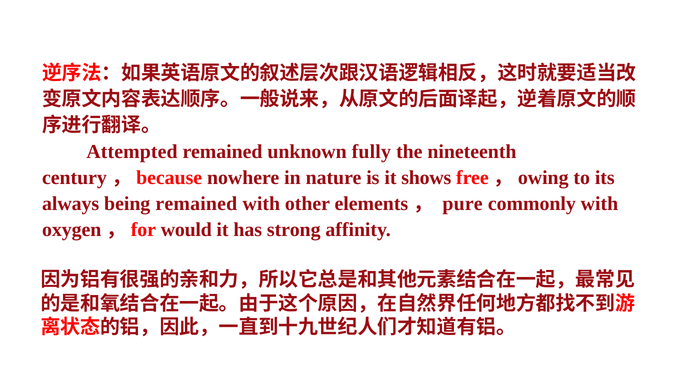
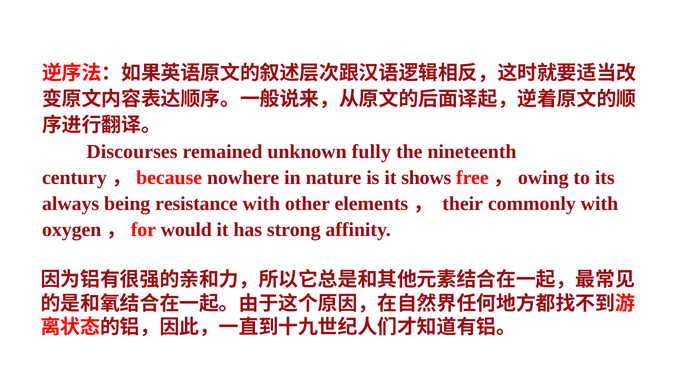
Attempted: Attempted -> Discourses (132, 152)
being remained: remained -> resistance (196, 204)
pure: pure -> their (463, 204)
